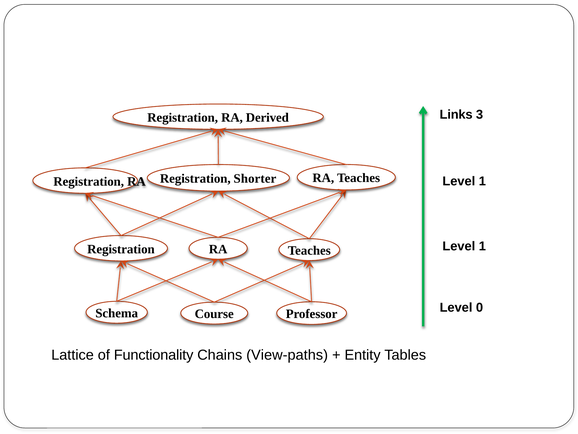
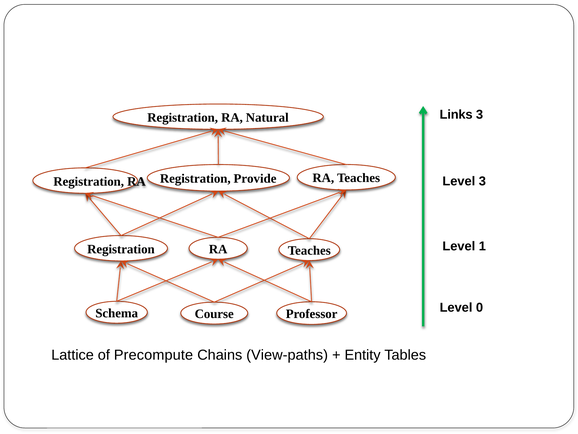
Derived: Derived -> Natural (267, 117)
1: 1 -> 3 (482, 181)
Shorter: Shorter -> Provide (255, 178)
Functionality: Functionality -> Precompute (153, 355)
